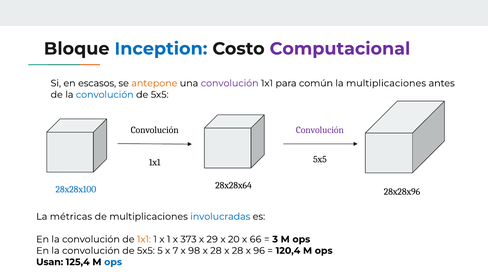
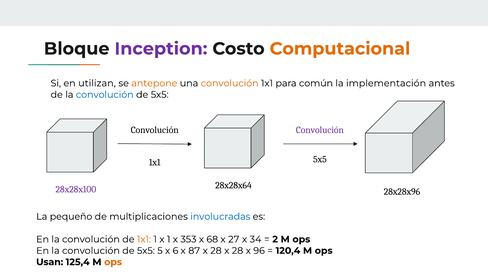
Inception colour: blue -> purple (161, 49)
Computacional colour: purple -> orange (340, 49)
escasos: escasos -> utilizan (97, 83)
convolución colour: purple -> orange (230, 83)
la multiplicaciones: multiplicaciones -> implementación (386, 83)
28x28x100 colour: blue -> purple (76, 190)
métricas: métricas -> pequeño (71, 217)
373: 373 -> 353 (188, 240)
29: 29 -> 68 (212, 240)
20: 20 -> 27 (234, 240)
66: 66 -> 34 (256, 240)
3: 3 -> 2 (275, 240)
7: 7 -> 6 (175, 251)
98: 98 -> 87 (194, 251)
ops colour: blue -> orange (113, 263)
